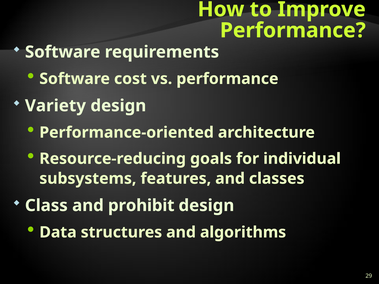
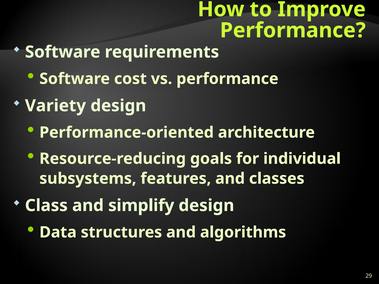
prohibit: prohibit -> simplify (141, 206)
